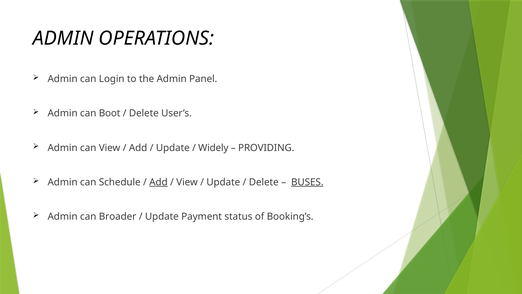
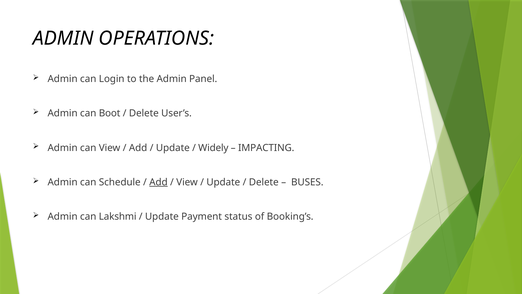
PROVIDING: PROVIDING -> IMPACTING (266, 148)
BUSES underline: present -> none (307, 182)
Broader: Broader -> Lakshmi (118, 216)
